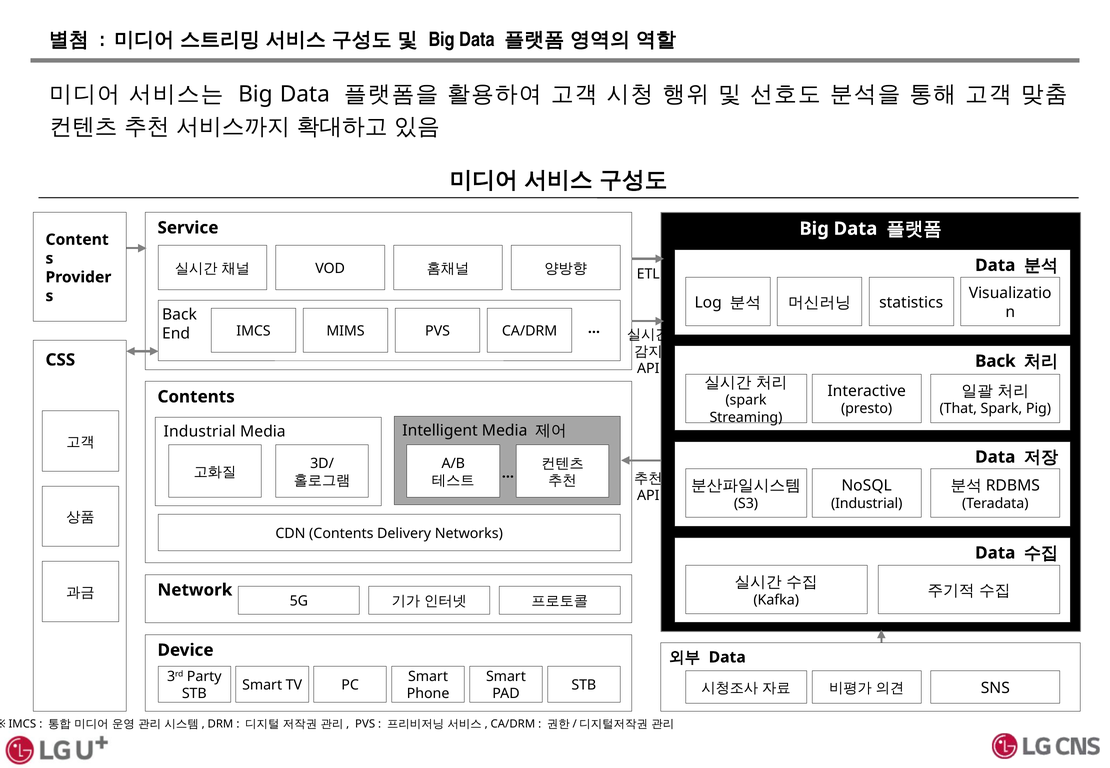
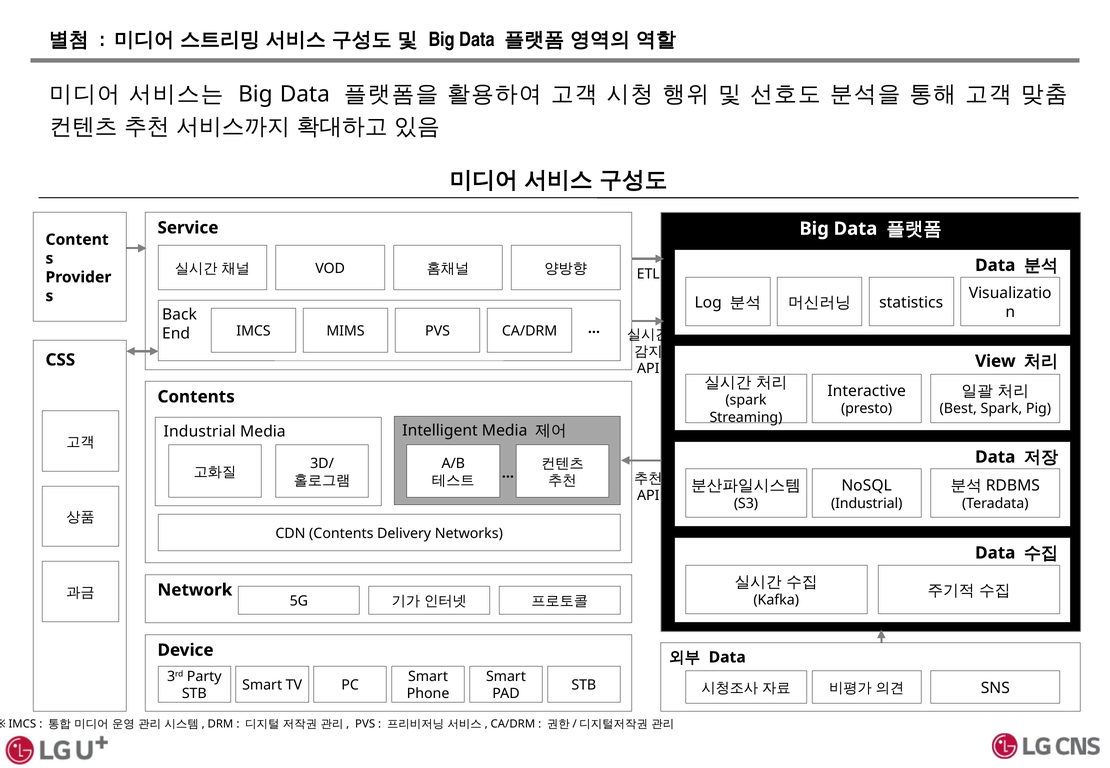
Back: Back -> View (995, 361)
That: That -> Best (958, 409)
